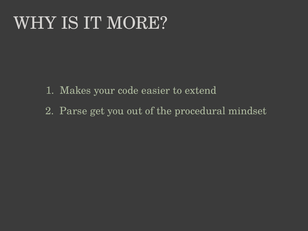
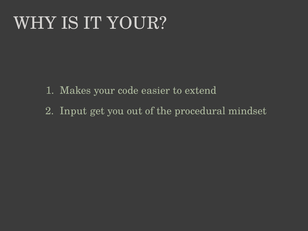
IT MORE: MORE -> YOUR (137, 23)
Parse: Parse -> Input (73, 111)
